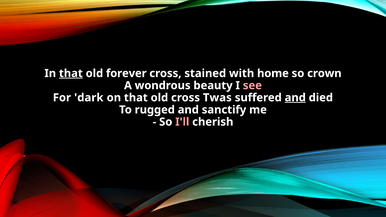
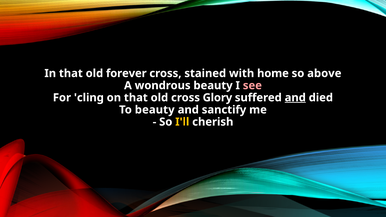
that underline: present -> none (71, 73)
crown: crown -> above (324, 73)
dark: dark -> cling (89, 98)
Twas: Twas -> Glory (217, 98)
To rugged: rugged -> beauty (155, 110)
I'll colour: pink -> yellow (182, 122)
